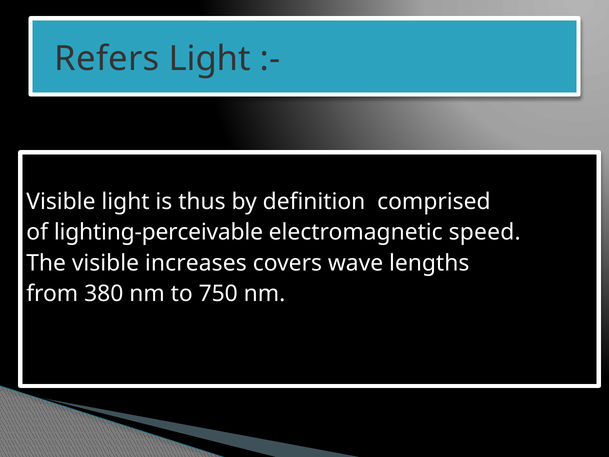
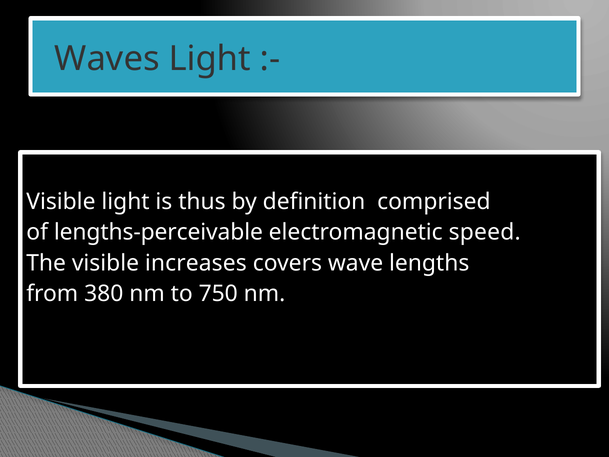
Refers: Refers -> Waves (107, 59)
lighting-perceivable: lighting-perceivable -> lengths-perceivable (158, 232)
